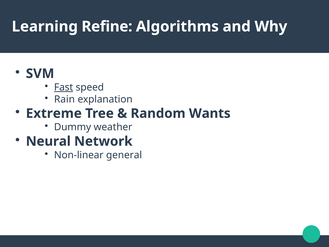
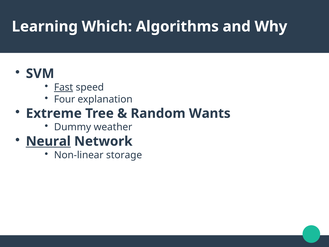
Refine: Refine -> Which (107, 27)
Rain: Rain -> Four (65, 99)
Neural underline: none -> present (48, 141)
general: general -> storage (124, 155)
